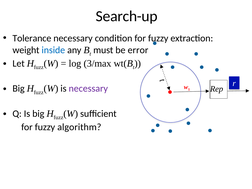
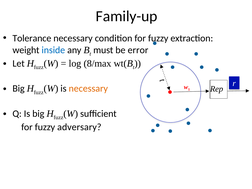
Search-up: Search-up -> Family-up (127, 16)
3/max: 3/max -> 8/max (97, 63)
necessary colour: purple -> orange (88, 89)
algorithm: algorithm -> adversary (79, 127)
